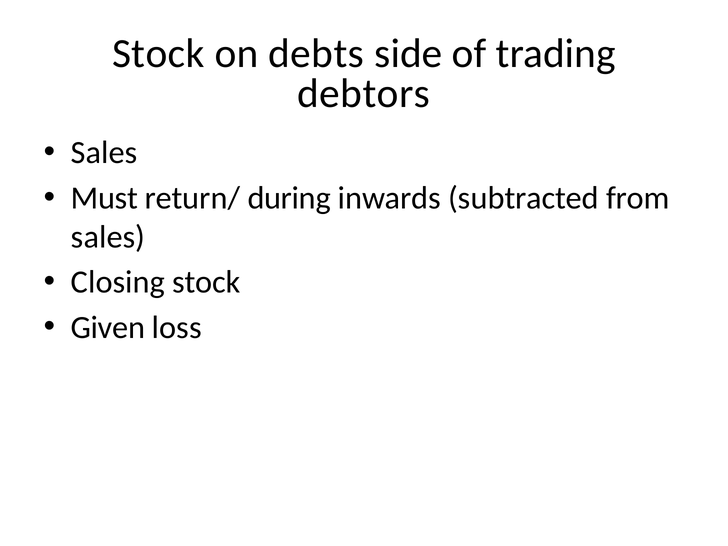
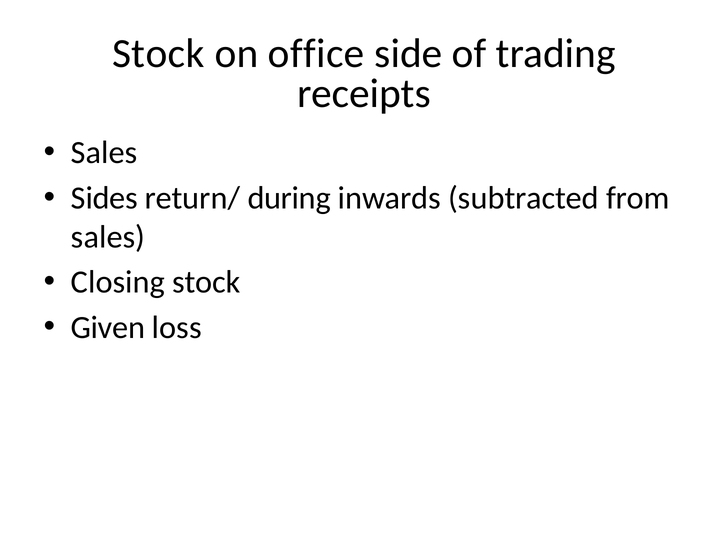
debts: debts -> office (316, 54)
debtors: debtors -> receipts (364, 93)
Must: Must -> Sides (104, 198)
